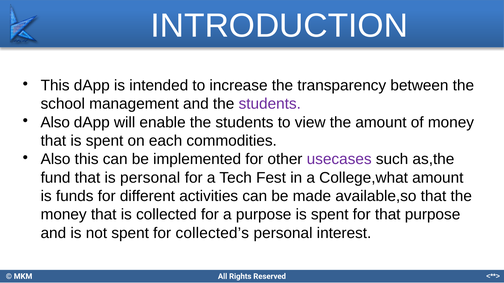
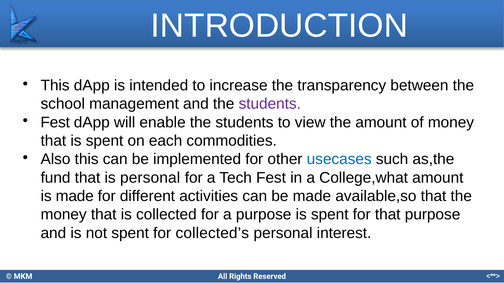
Also: Also -> Fest (55, 123)
usecases colour: purple -> blue (339, 160)
is funds: funds -> made (75, 196)
